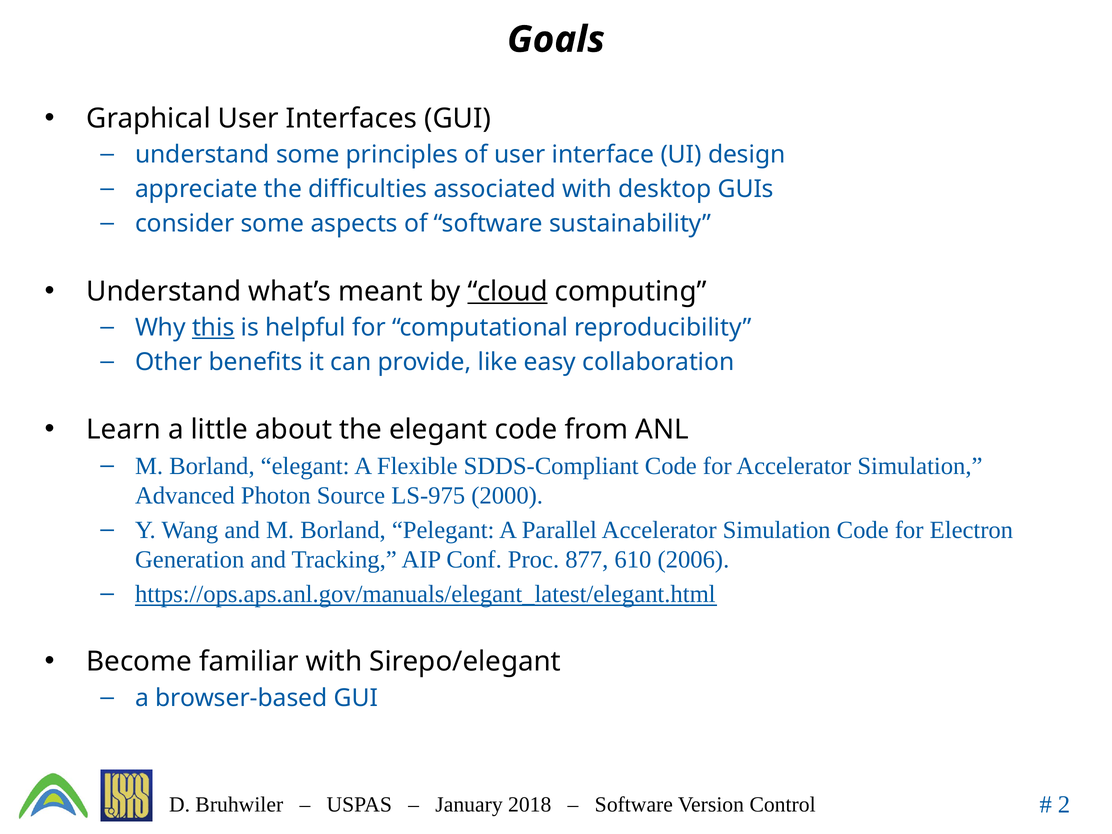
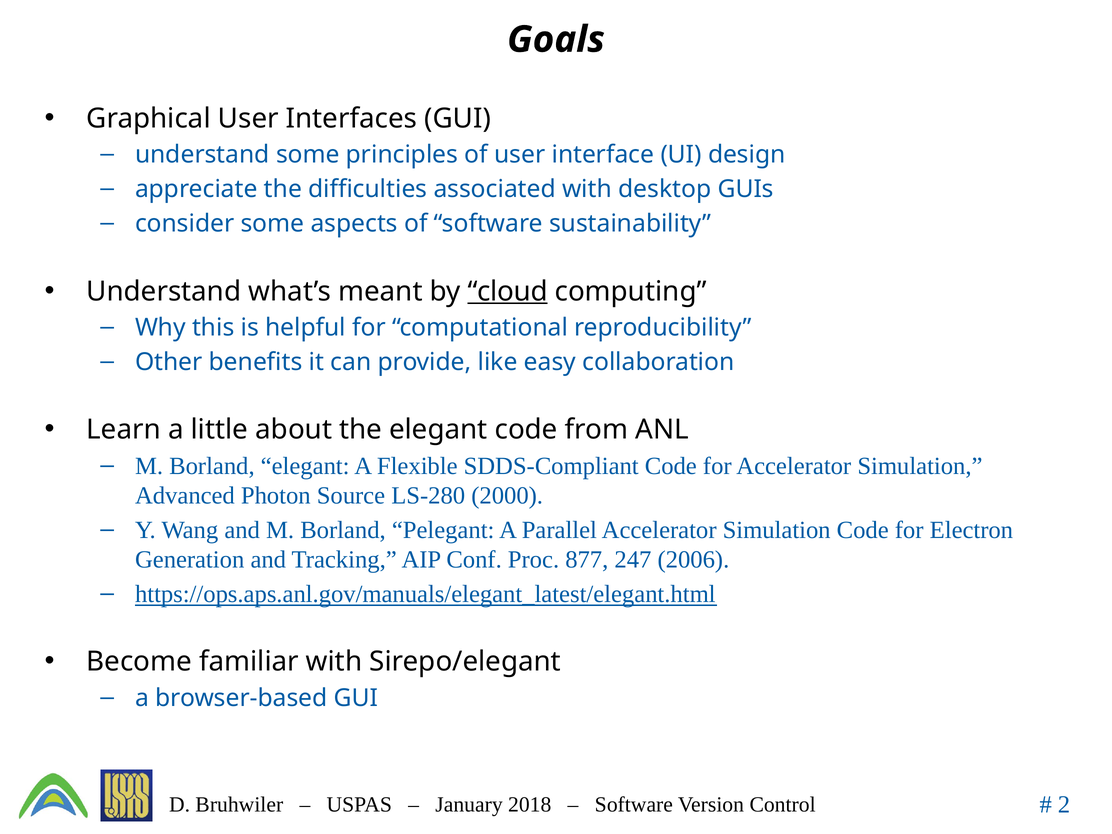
this underline: present -> none (213, 328)
LS-975: LS-975 -> LS-280 (428, 495)
610: 610 -> 247 (633, 560)
